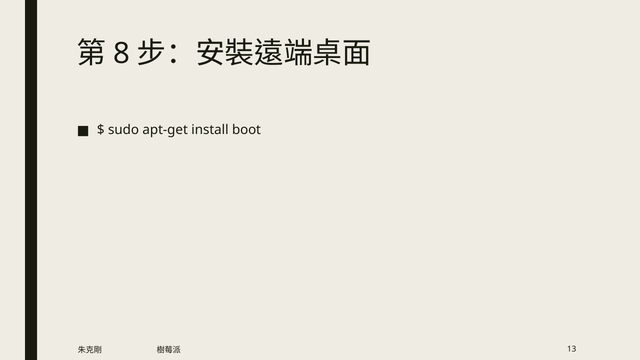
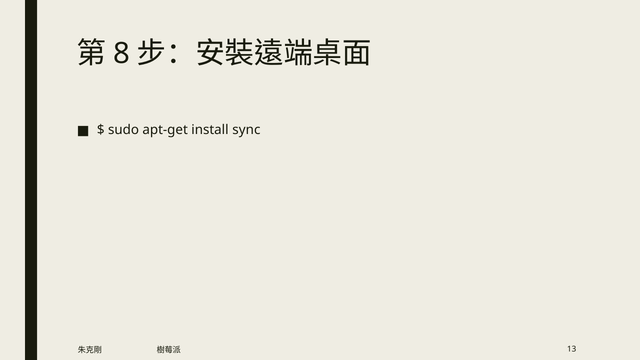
boot: boot -> sync (246, 130)
